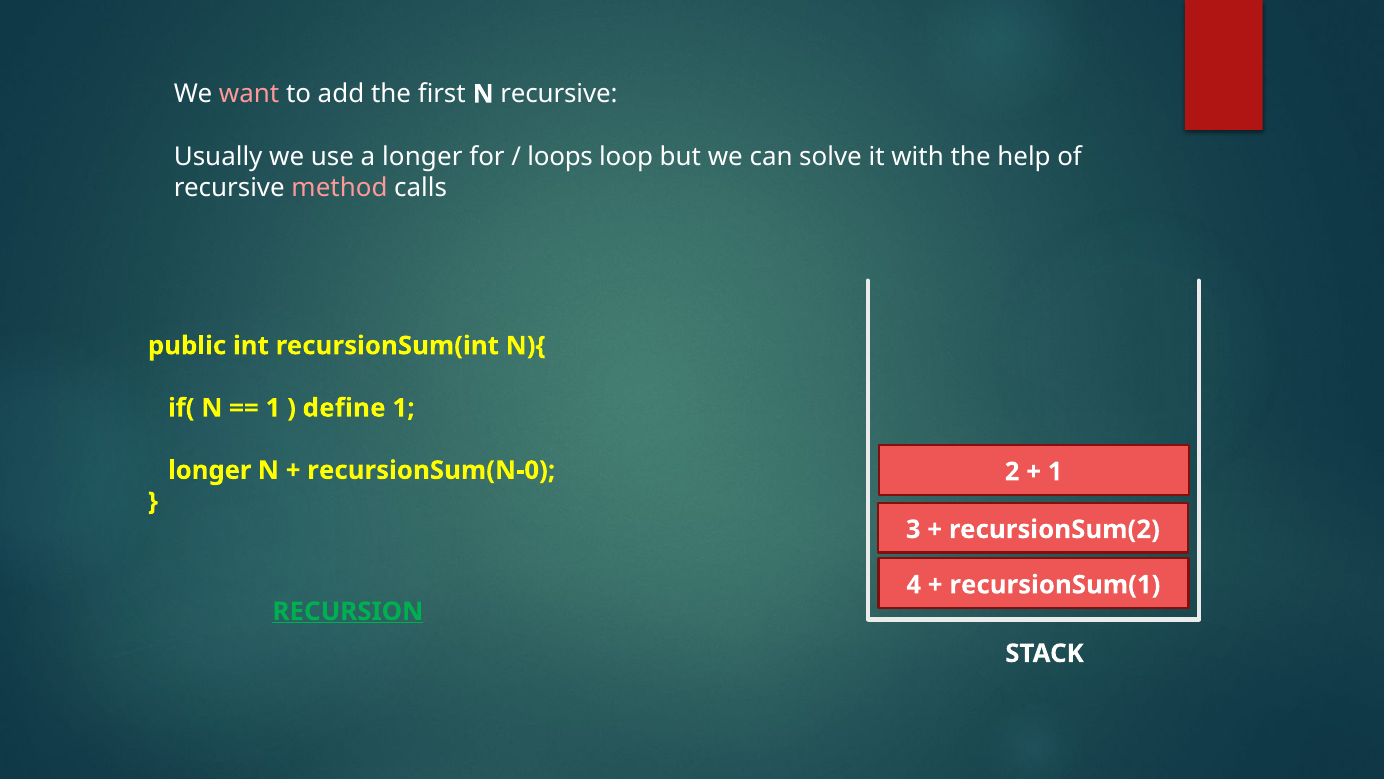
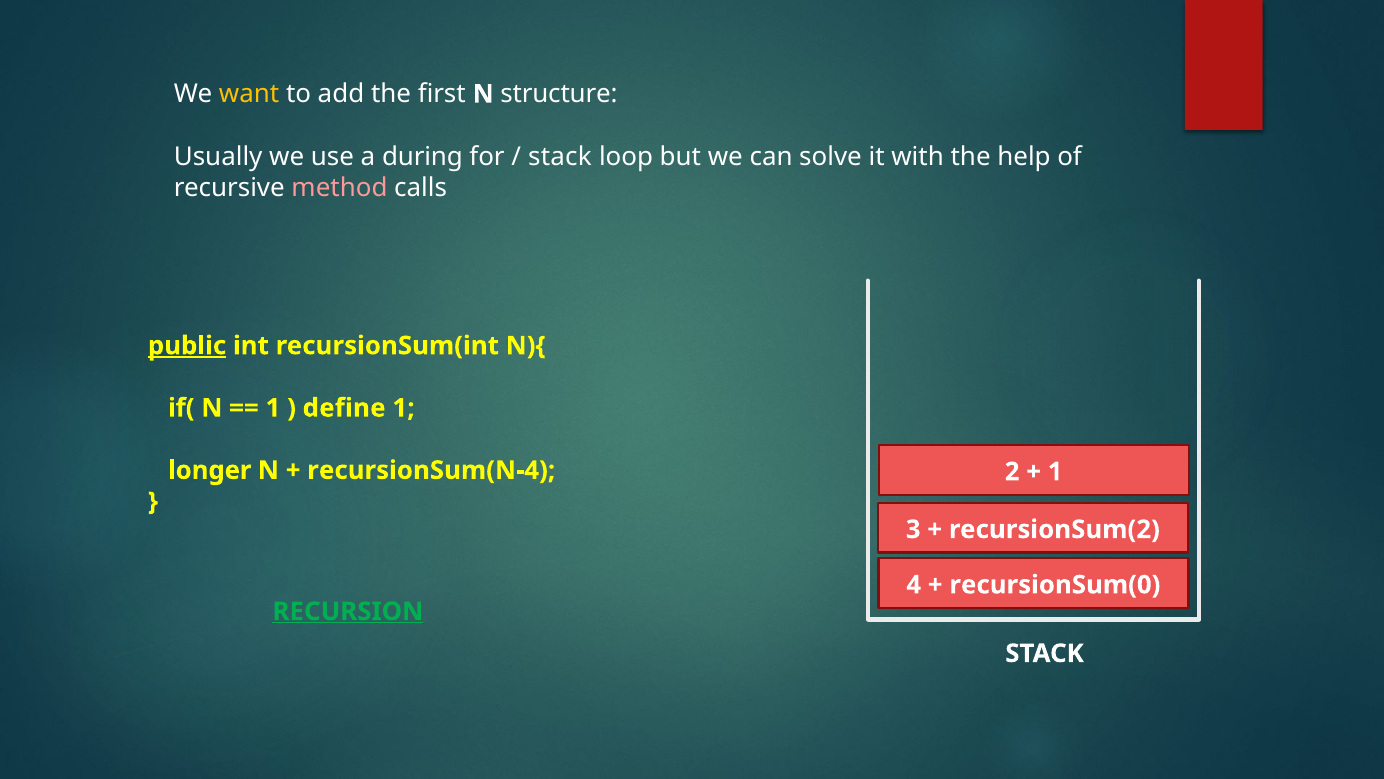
want colour: pink -> yellow (249, 94)
N recursive: recursive -> structure (559, 94)
a longer: longer -> during (422, 156)
loops: loops -> stack (560, 156)
public underline: none -> present (187, 345)
recursionSum(N-0: recursionSum(N-0 -> recursionSum(N-4 (431, 470)
recursionSum(1: recursionSum(1 -> recursionSum(0 (1055, 585)
